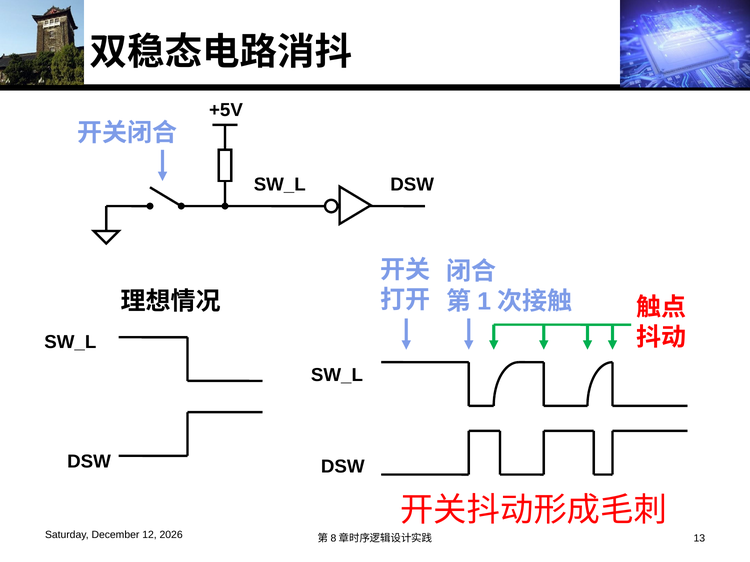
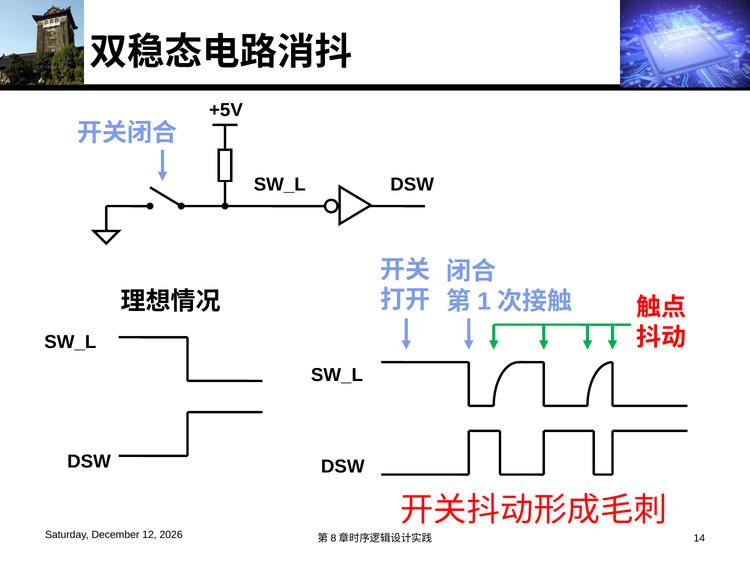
13: 13 -> 14 (699, 539)
